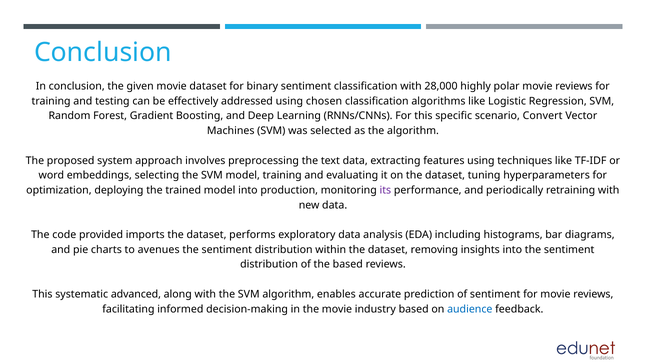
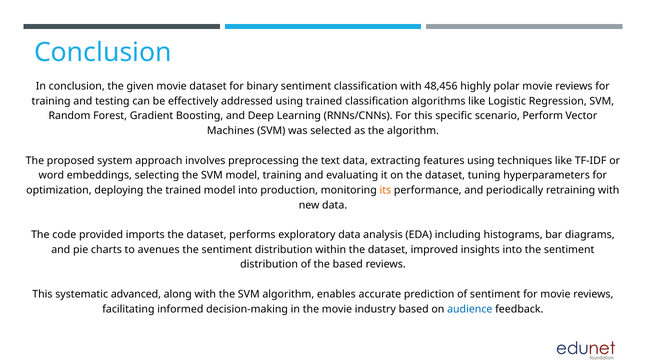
28,000: 28,000 -> 48,456 (441, 86)
using chosen: chosen -> trained (324, 101)
Convert: Convert -> Perform (543, 116)
its colour: purple -> orange (385, 190)
removing: removing -> improved (434, 250)
